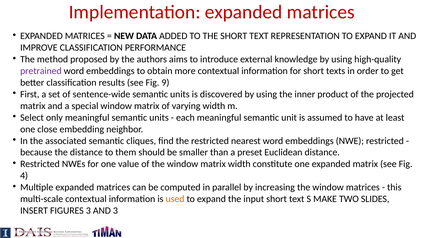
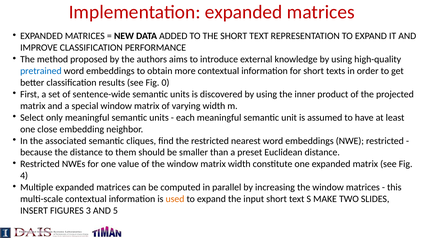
pretrained colour: purple -> blue (41, 71)
9: 9 -> 0 (165, 83)
AND 3: 3 -> 5 (115, 211)
